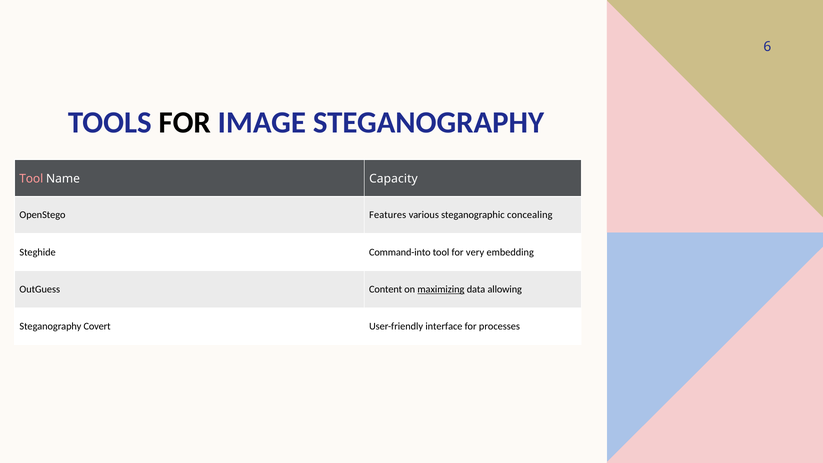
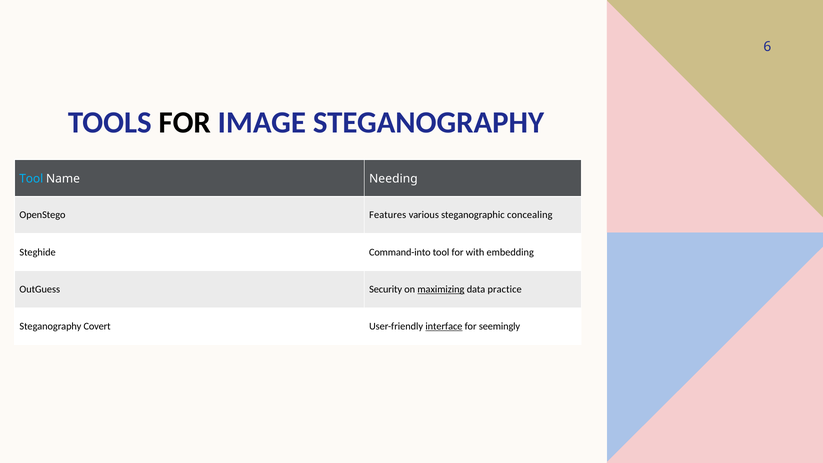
Tool colour: pink -> light blue (31, 179)
Capacity: Capacity -> Needing (393, 179)
very: very -> with (475, 252)
Content: Content -> Security (386, 289)
allowing: allowing -> practice (505, 289)
interface underline: none -> present (444, 326)
processes: processes -> seemingly (500, 326)
